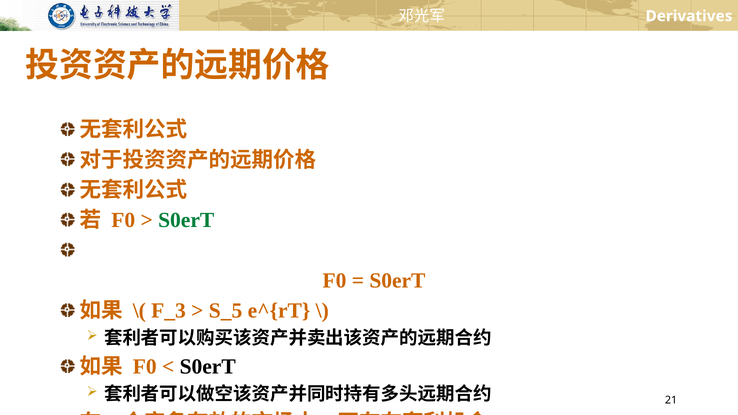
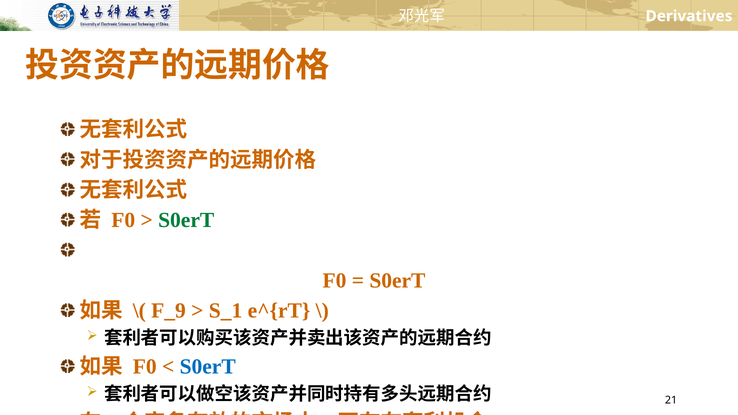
F_3: F_3 -> F_9 (169, 311)
S_5: S_5 -> S_1 (226, 311)
S0erT colour: black -> blue (208, 367)
